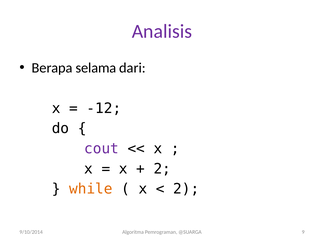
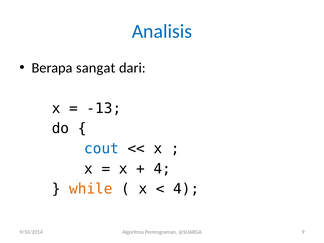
Analisis colour: purple -> blue (162, 31)
selama: selama -> sangat (96, 68)
-12: -12 -> -13 (104, 108)
cout colour: purple -> blue (102, 149)
2: 2 -> 4 (162, 169)
2: 2 -> 4 (186, 189)
